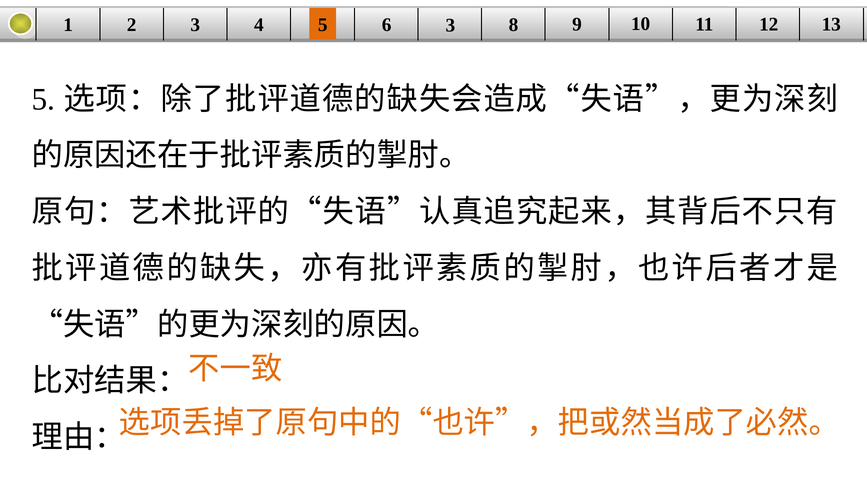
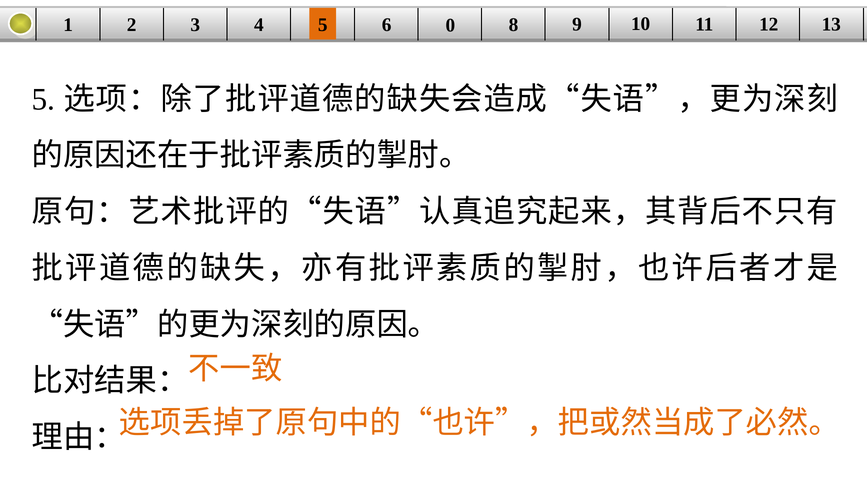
6 3: 3 -> 0 (450, 25)
